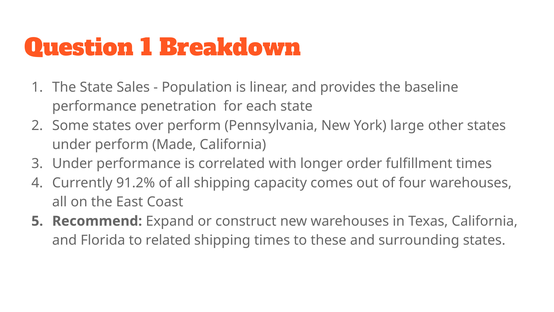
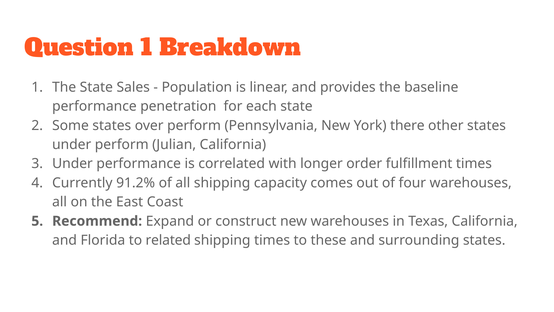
large: large -> there (407, 125)
Made: Made -> Julian (174, 144)
